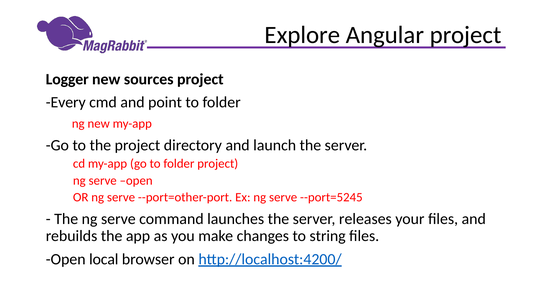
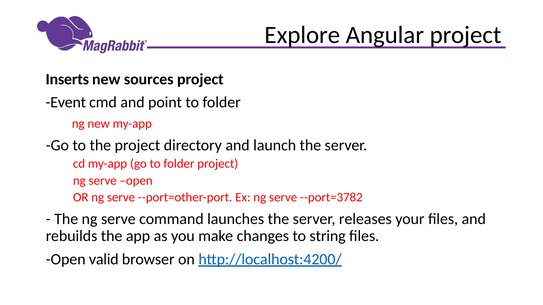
Logger: Logger -> Inserts (67, 79)
Every: Every -> Event (66, 102)
--port=5245: --port=5245 -> --port=3782 (331, 198)
local: local -> valid (104, 260)
